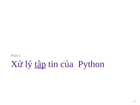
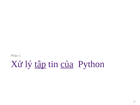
của underline: none -> present (67, 64)
